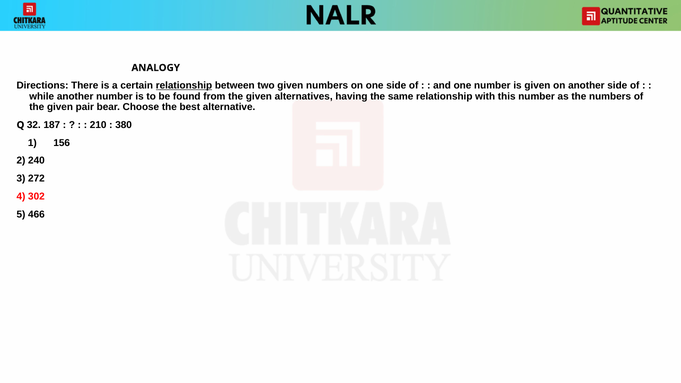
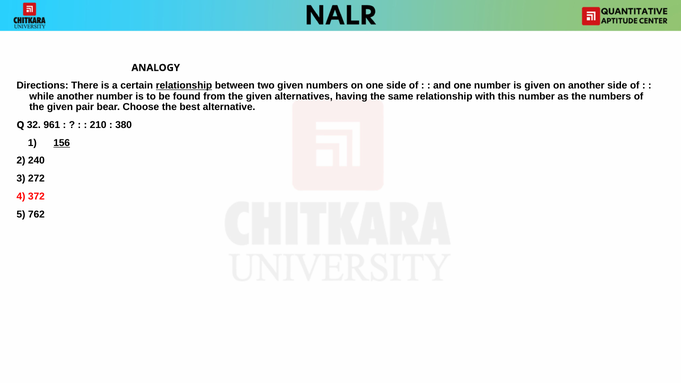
187: 187 -> 961 (52, 125)
156 underline: none -> present (62, 143)
302: 302 -> 372 (36, 196)
466: 466 -> 762 (36, 214)
